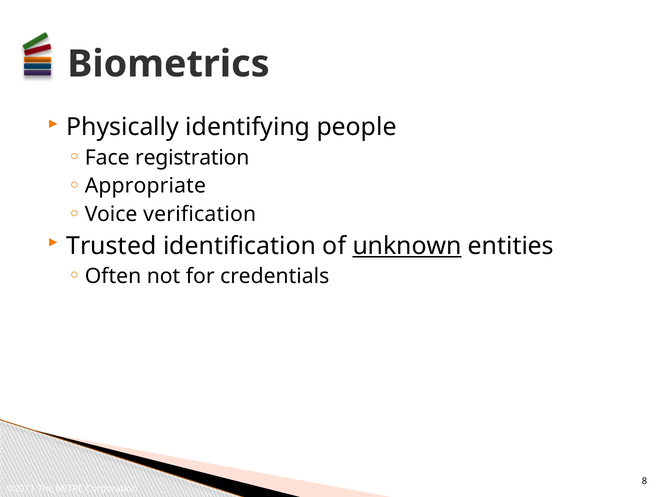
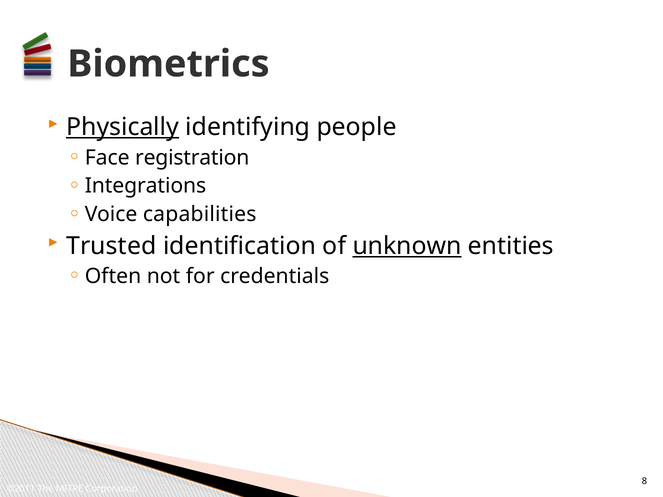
Physically underline: none -> present (123, 127)
Appropriate: Appropriate -> Integrations (145, 186)
verification: verification -> capabilities (200, 214)
